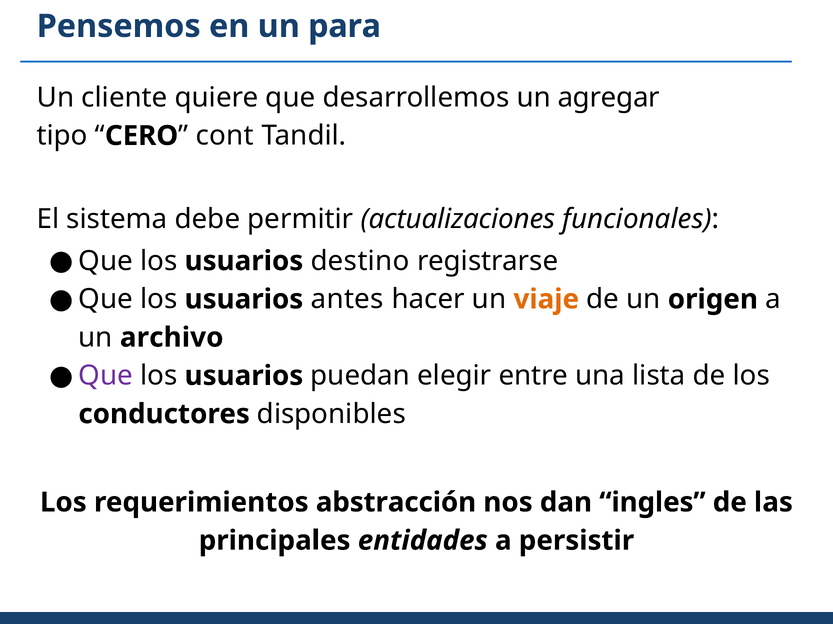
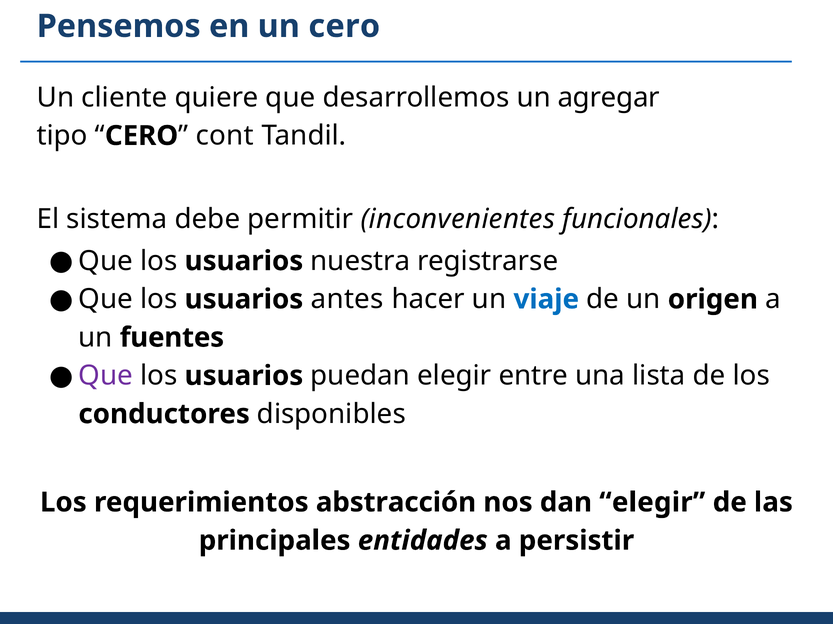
un para: para -> cero (344, 26)
actualizaciones: actualizaciones -> inconvenientes (458, 220)
destino: destino -> nuestra (360, 261)
viaje colour: orange -> blue (546, 300)
archivo: archivo -> fuentes (172, 338)
dan ingles: ingles -> elegir (652, 503)
